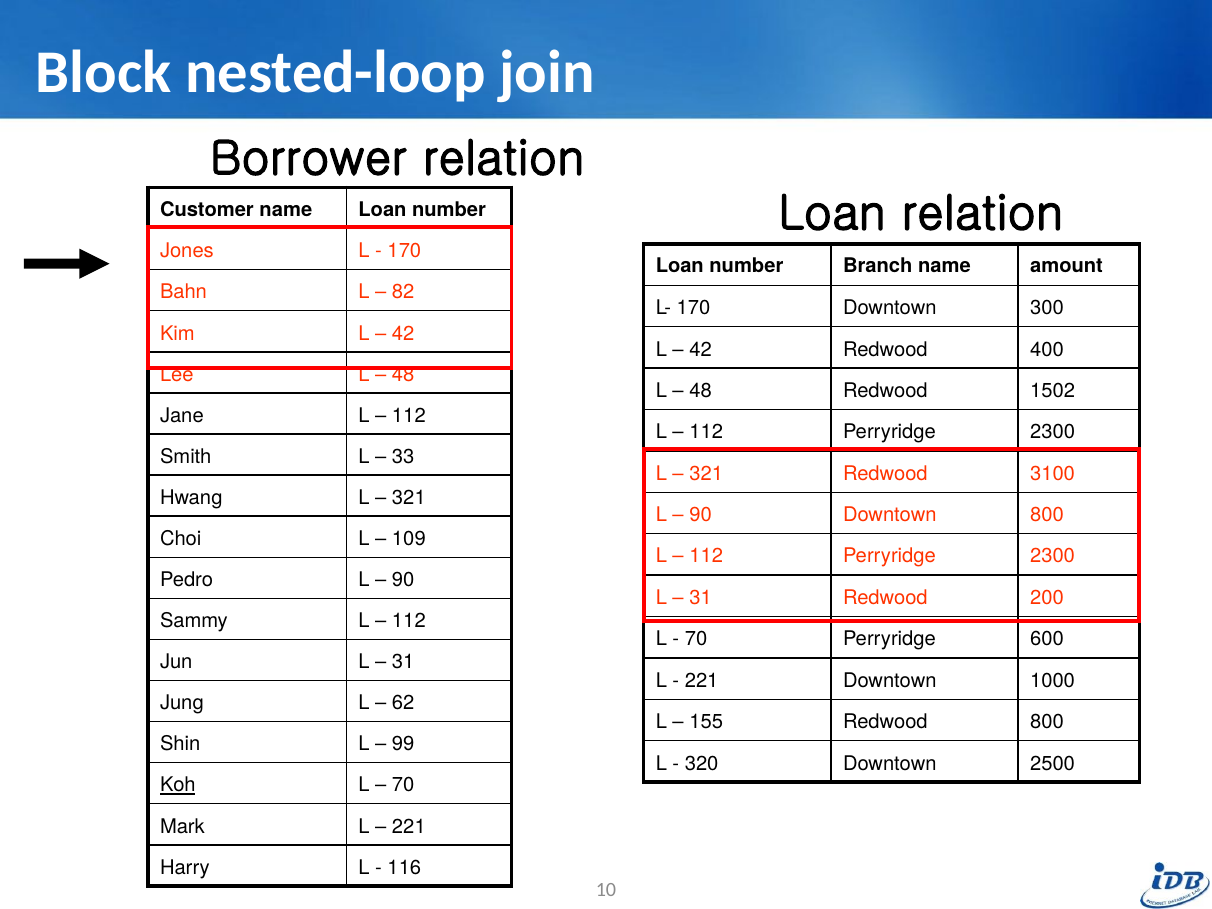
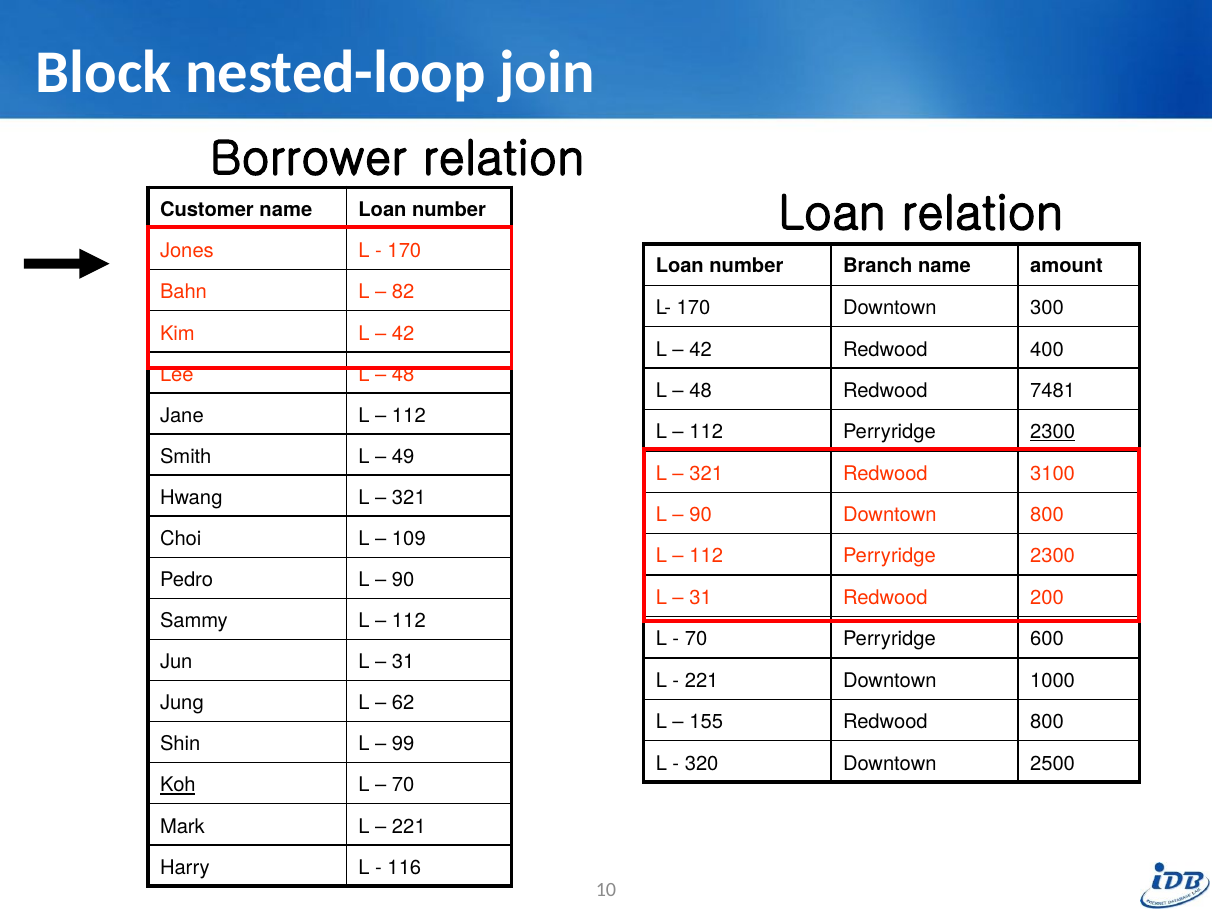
1502: 1502 -> 7481 (1053, 391)
2300 underline: none -> present (1053, 432)
33: 33 -> 49 (403, 457)
